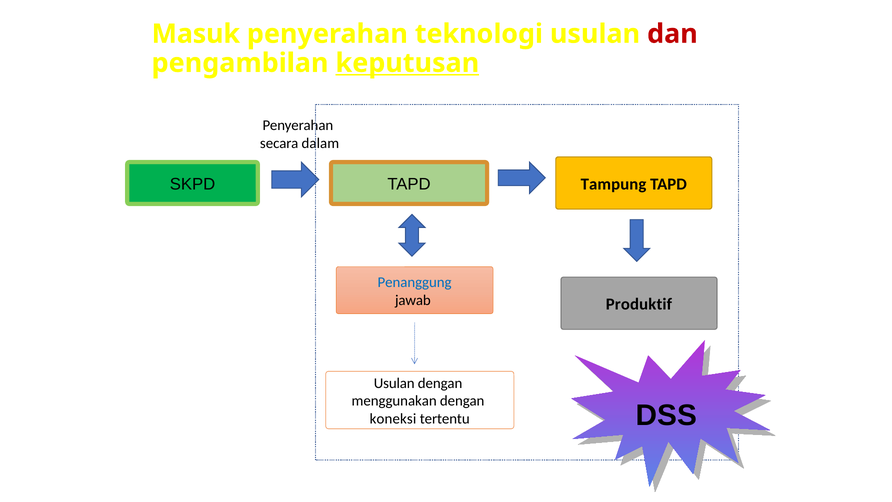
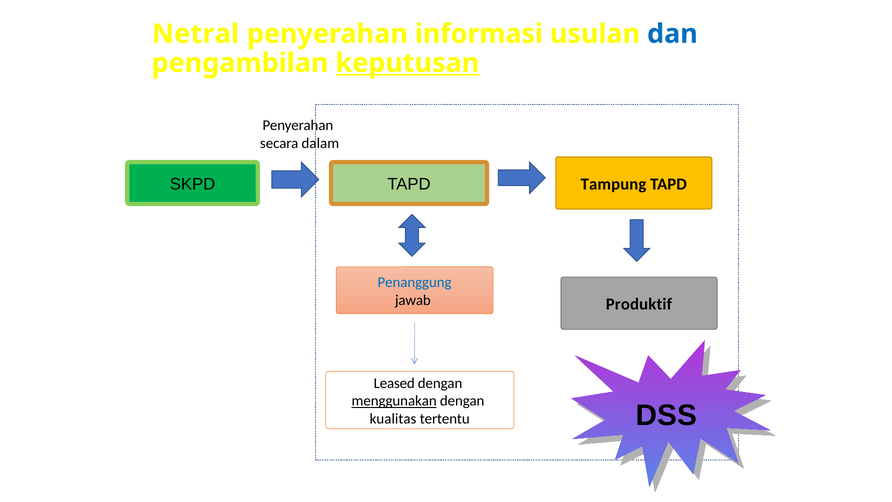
Masuk: Masuk -> Netral (196, 34)
teknologi: teknologi -> informasi (479, 34)
dan colour: red -> blue (672, 34)
Usulan: Usulan -> Leased (394, 383)
menggunakan underline: none -> present (394, 401)
koneksi: koneksi -> kualitas (393, 419)
